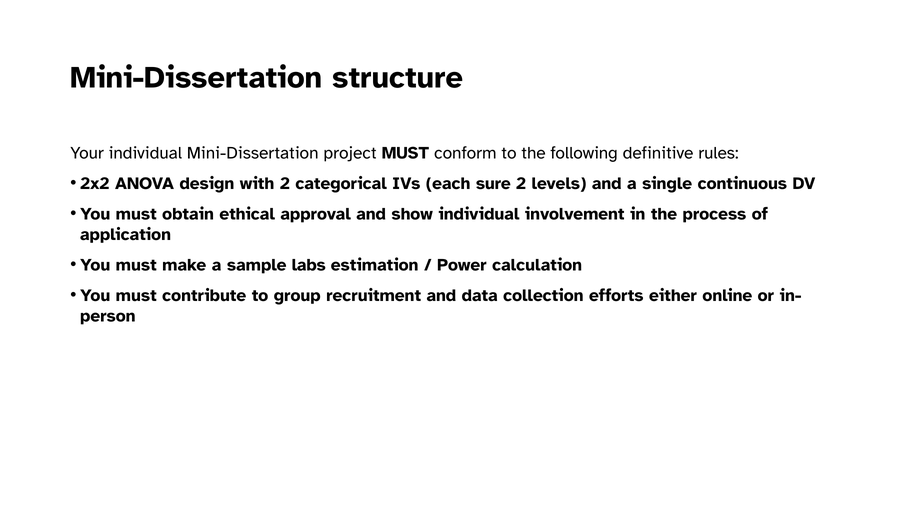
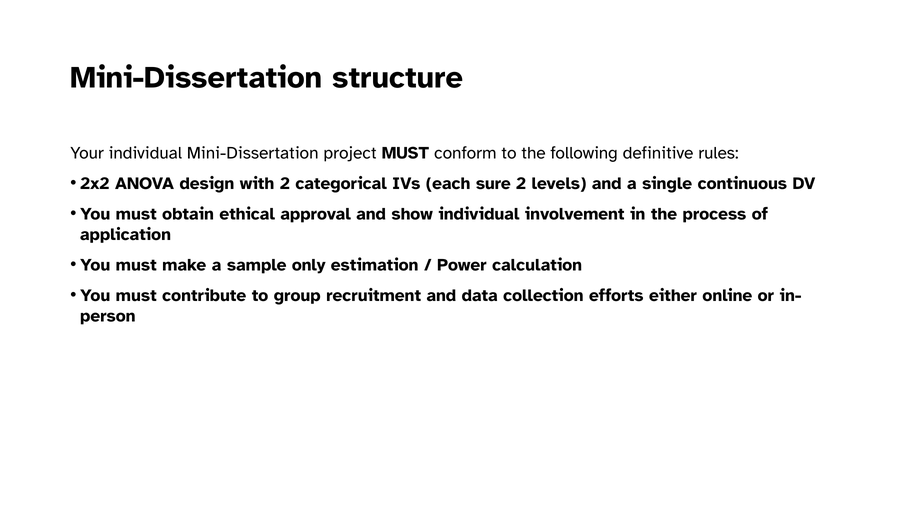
labs: labs -> only (309, 265)
